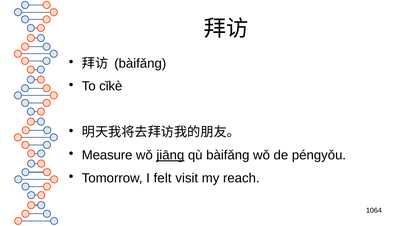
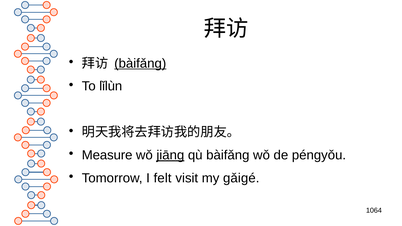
bàifǎng underline: none -> present (140, 63)
cǐkè: cǐkè -> lǐlùn (111, 86)
reach: reach -> gǎigé (241, 178)
